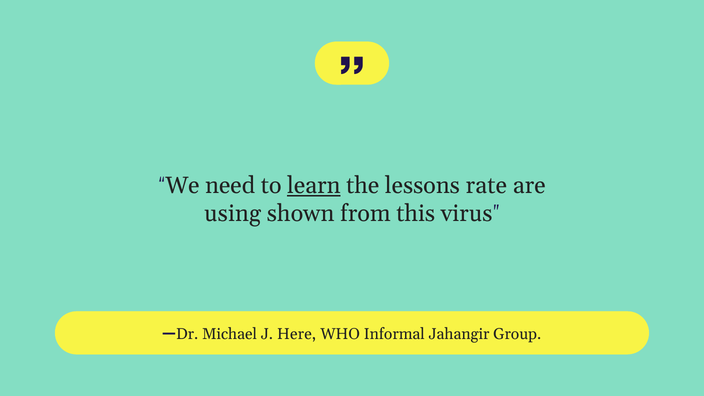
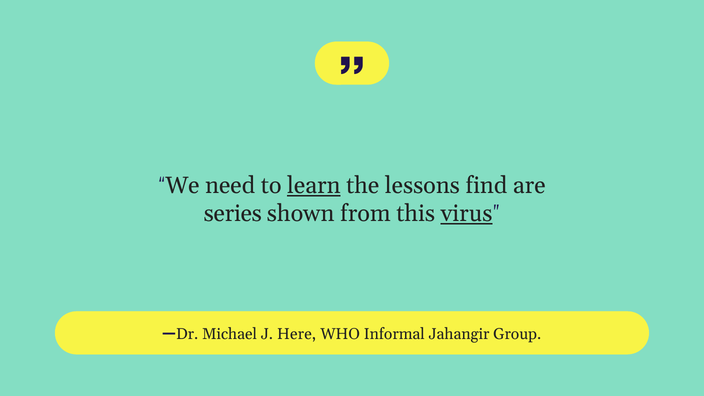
rate: rate -> find (486, 186)
using: using -> series (233, 214)
virus underline: none -> present (467, 214)
